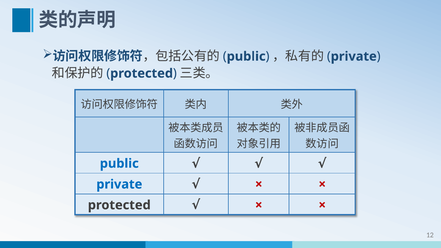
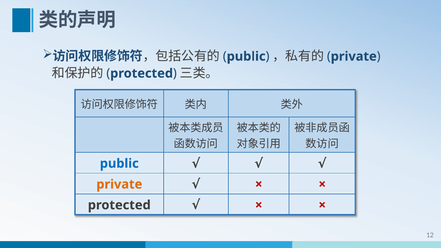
private colour: blue -> orange (119, 184)
